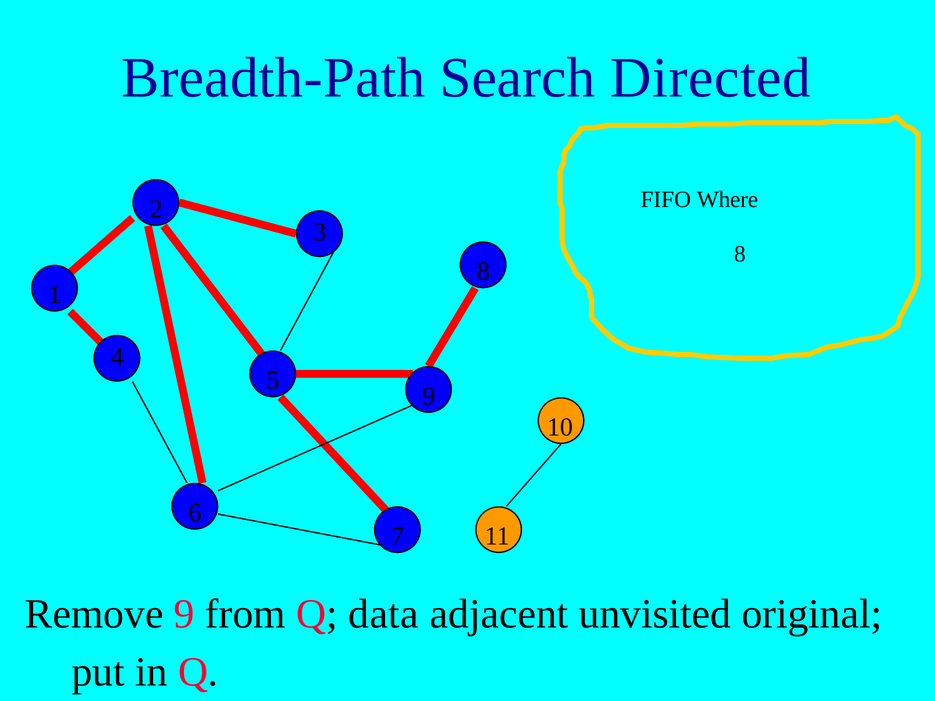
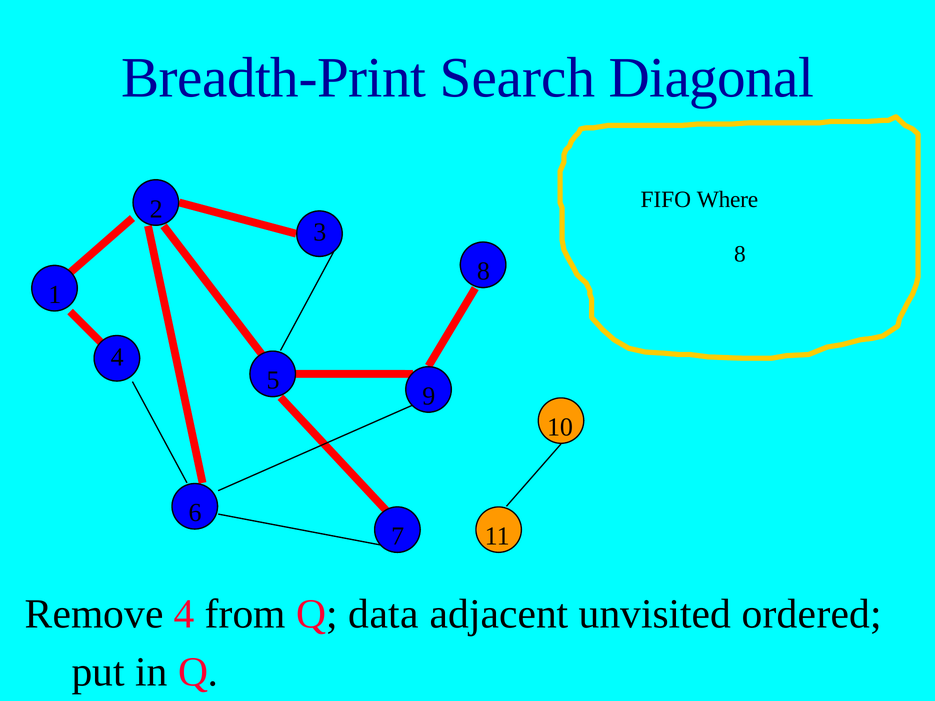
Breadth-Path: Breadth-Path -> Breadth-Print (274, 78)
Directed: Directed -> Diagonal (711, 78)
Remove 9: 9 -> 4 (184, 614)
original: original -> ordered (812, 614)
